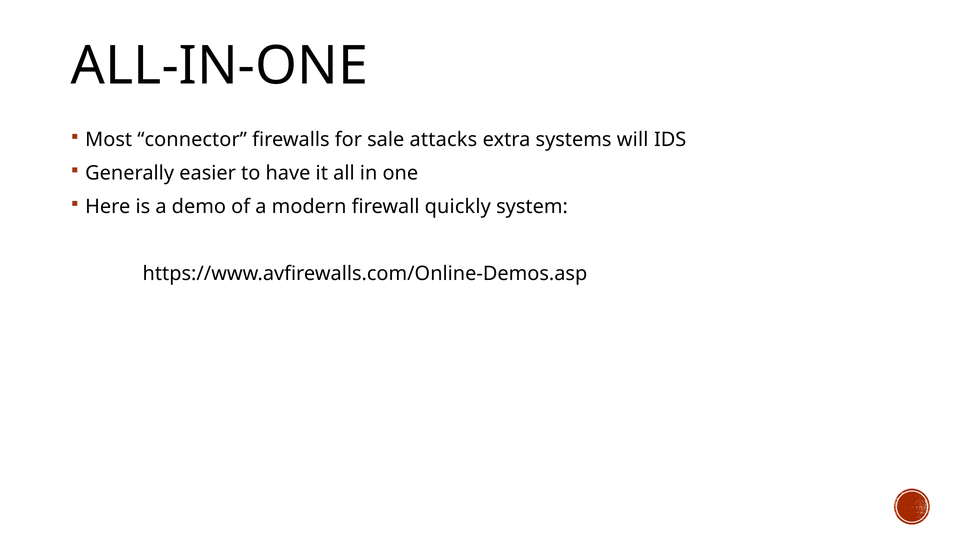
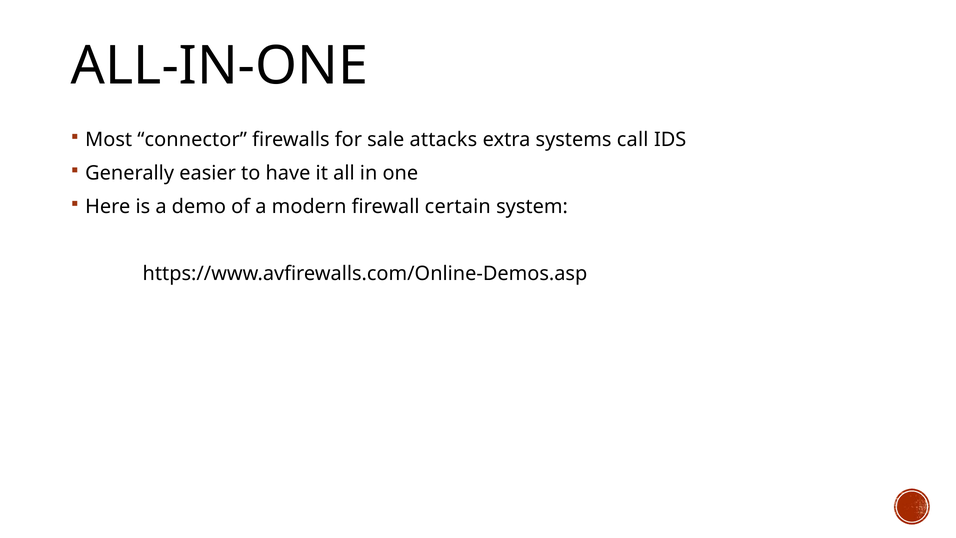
will: will -> call (633, 140)
quickly: quickly -> certain (458, 207)
